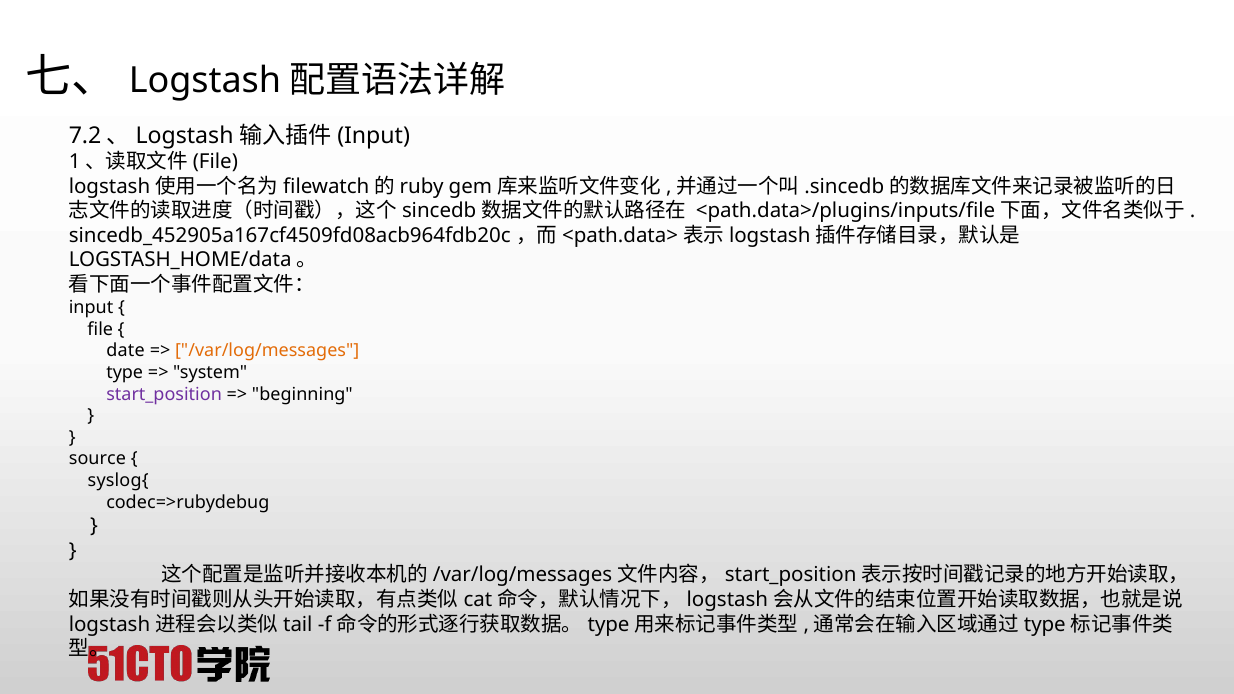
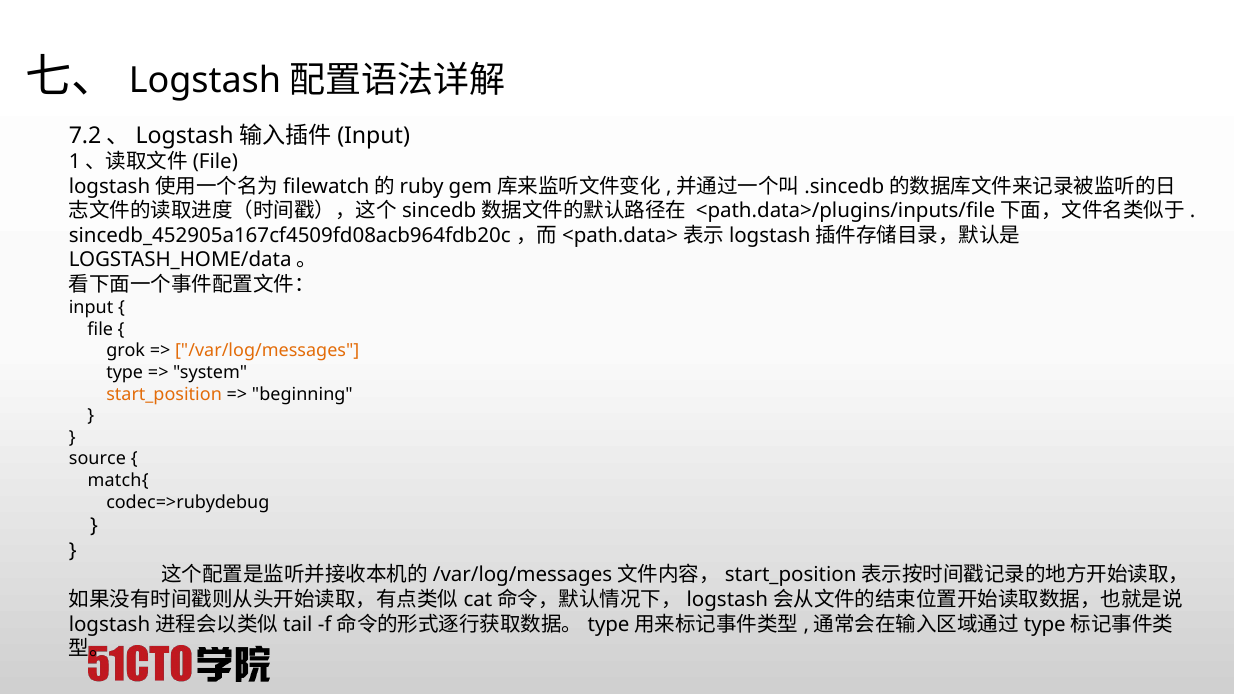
date: date -> grok (126, 351)
start_position colour: purple -> orange (164, 394)
syslog{: syslog{ -> match{ (118, 481)
